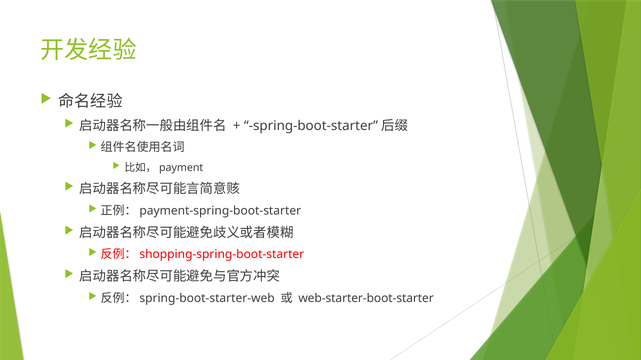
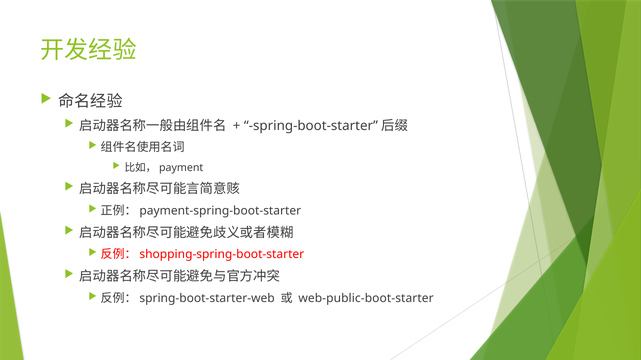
web-starter-boot-starter: web-starter-boot-starter -> web-public-boot-starter (366, 299)
